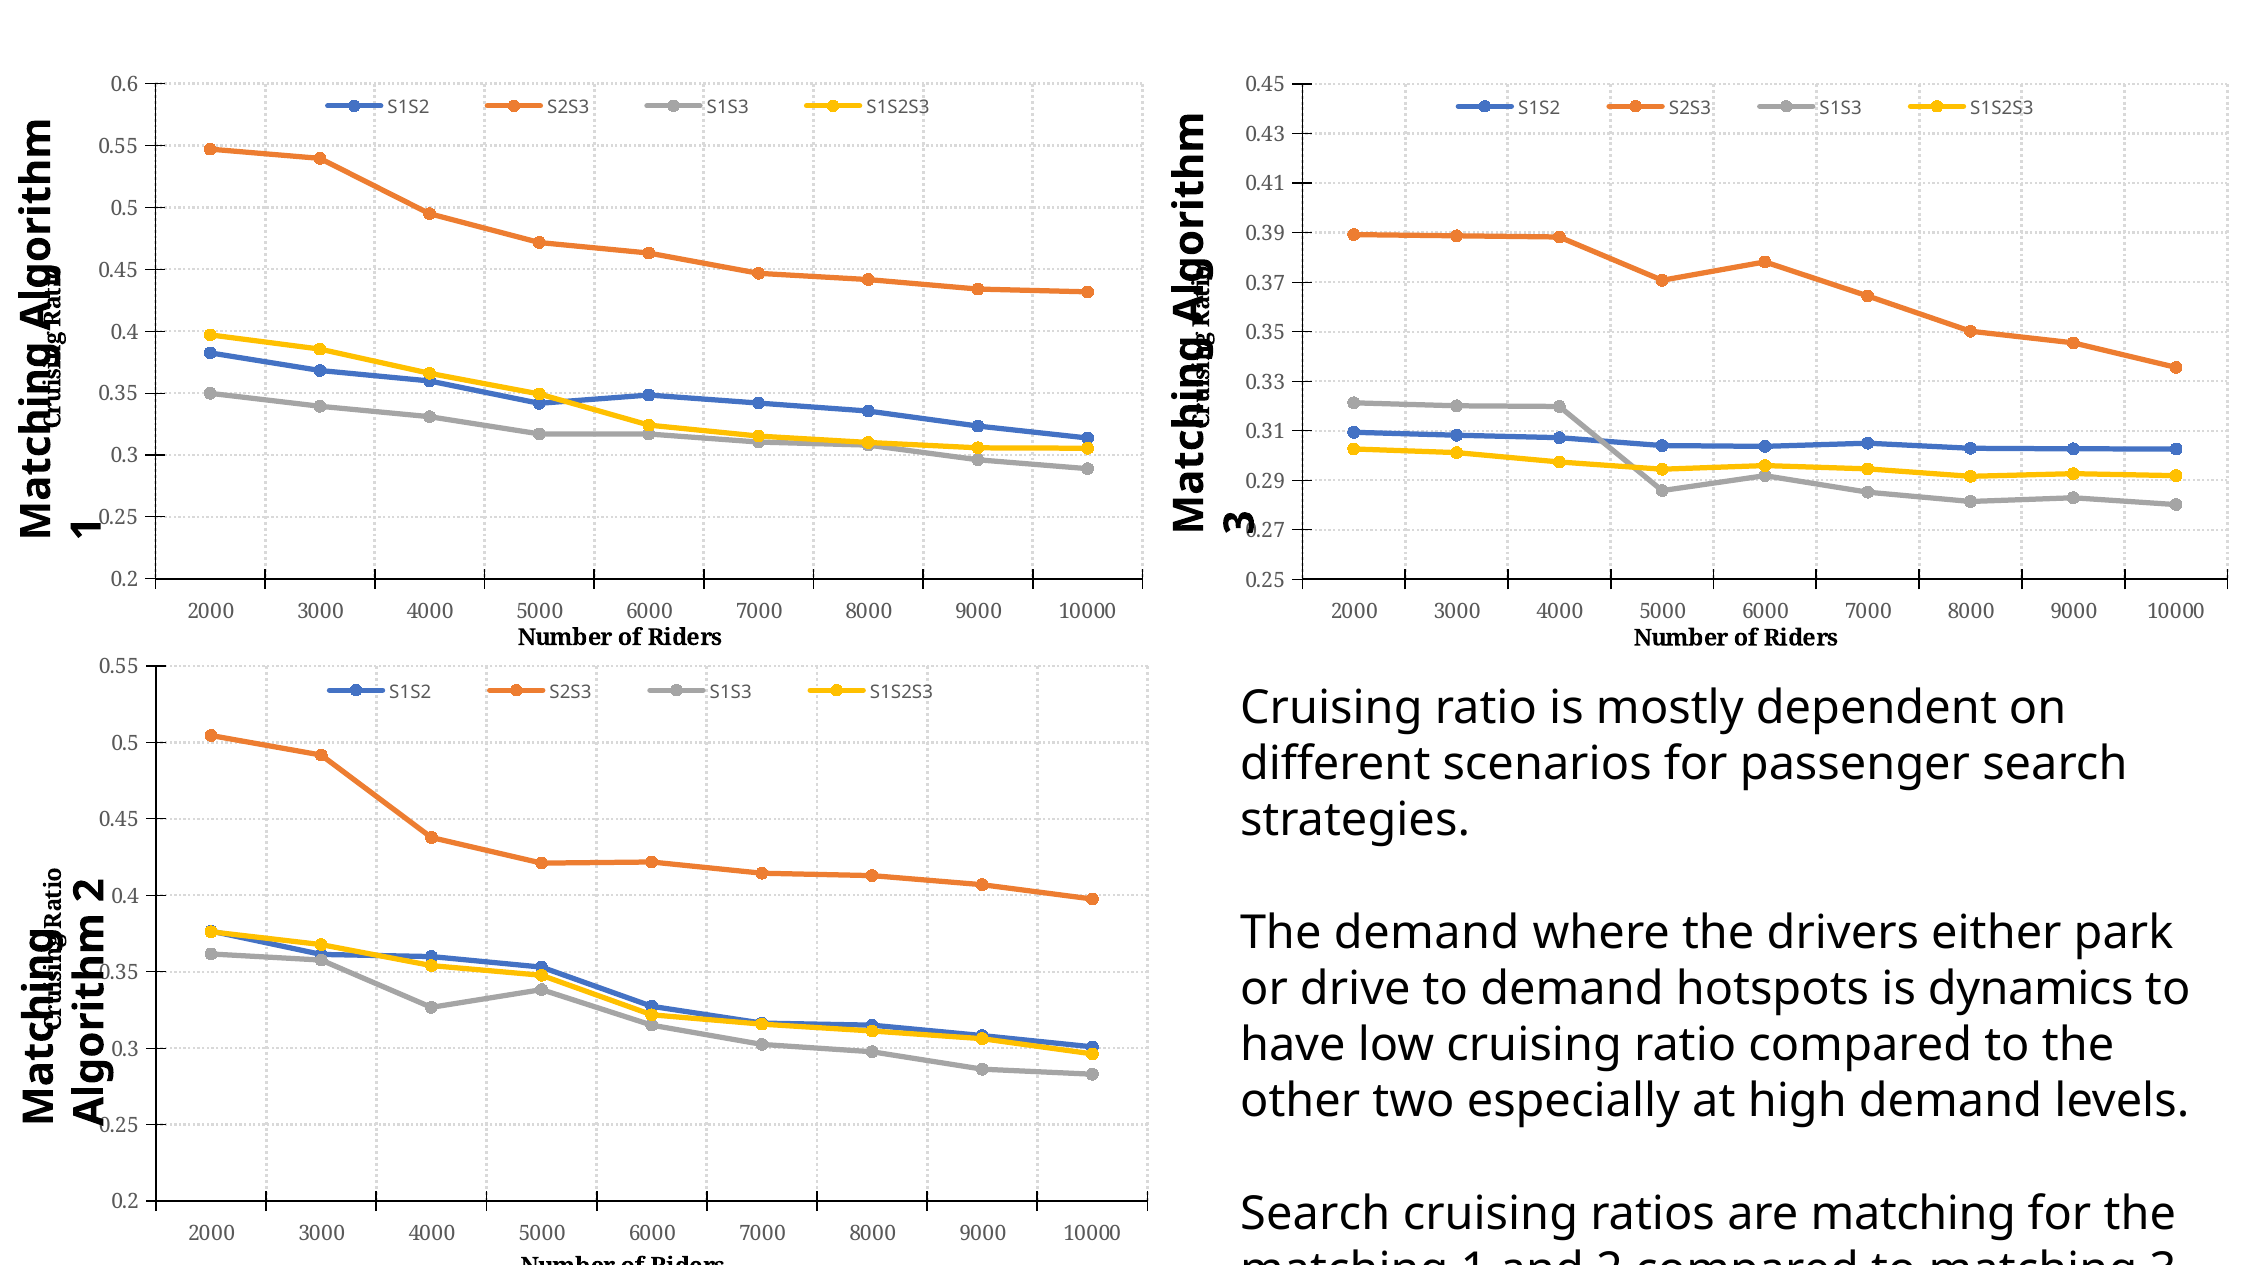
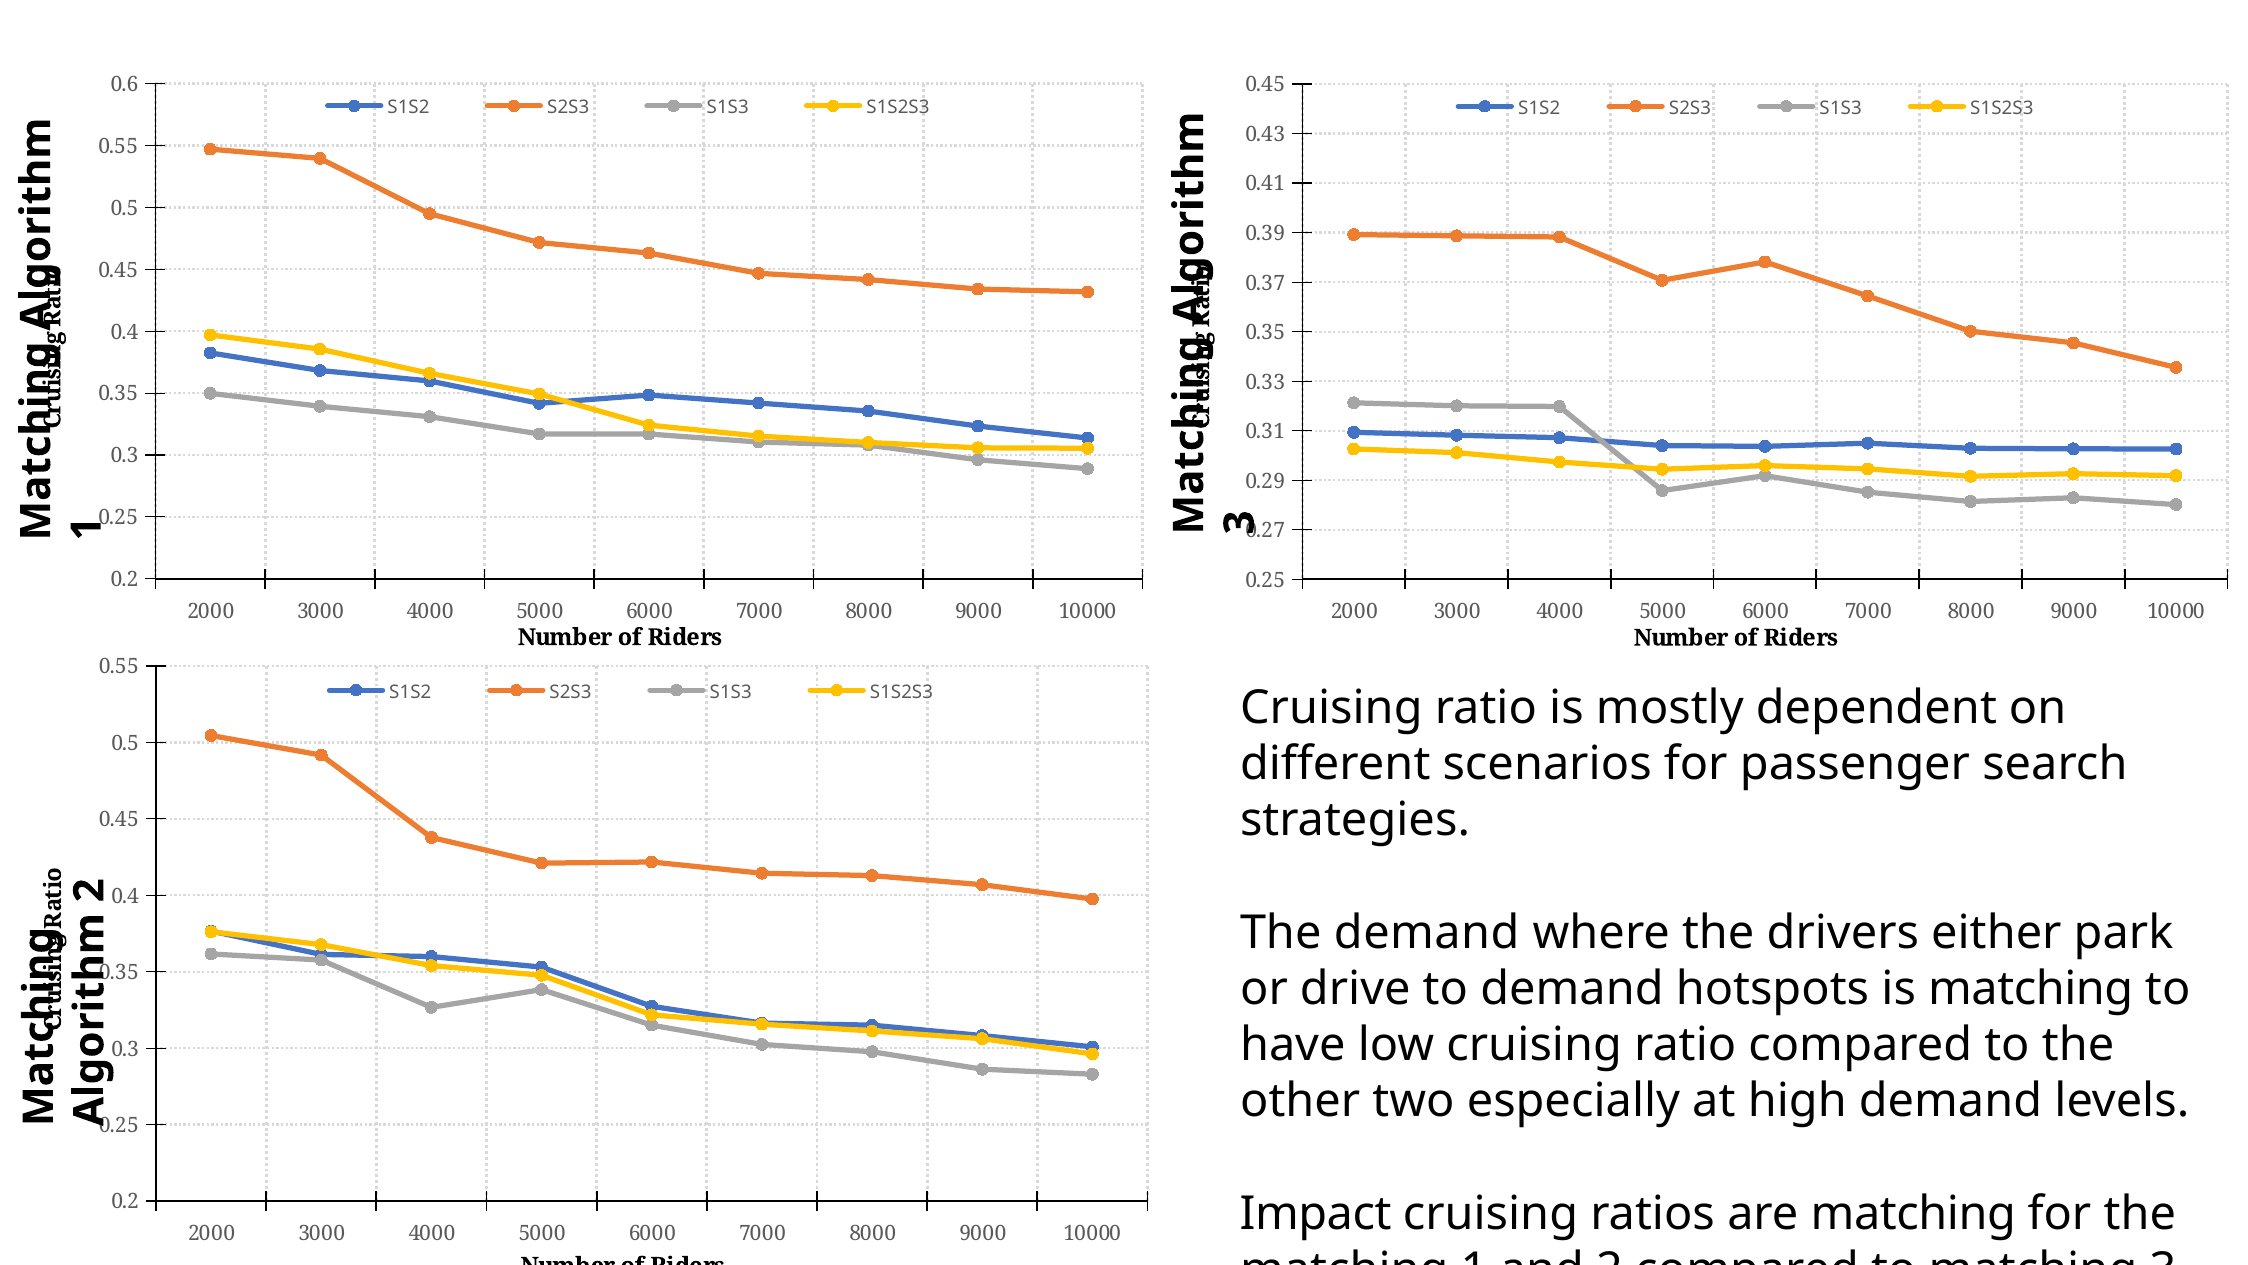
is dynamics: dynamics -> matching (2031, 989)
Search: Search -> Impact (1316, 1213)
